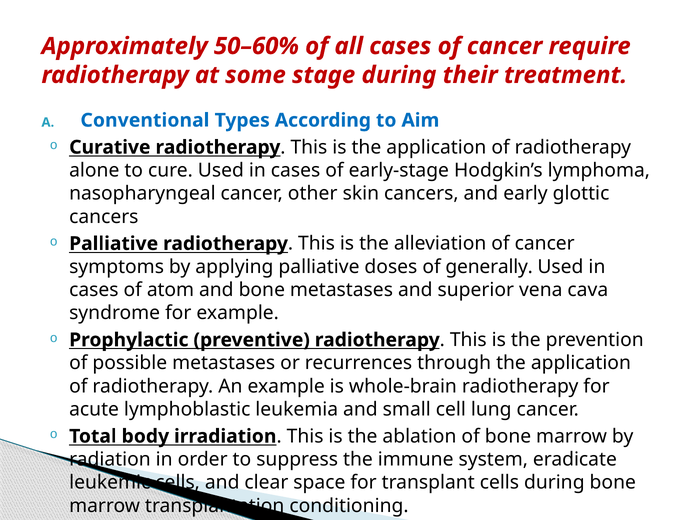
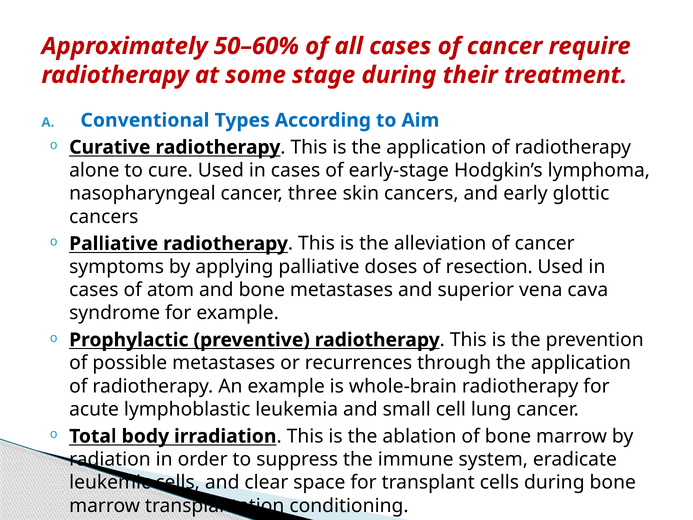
other: other -> three (313, 193)
generally: generally -> resection (489, 267)
